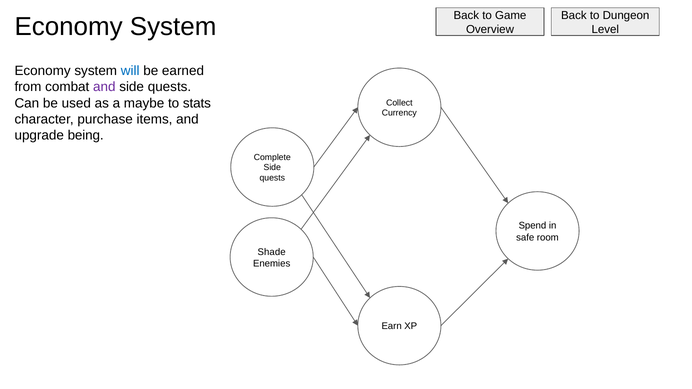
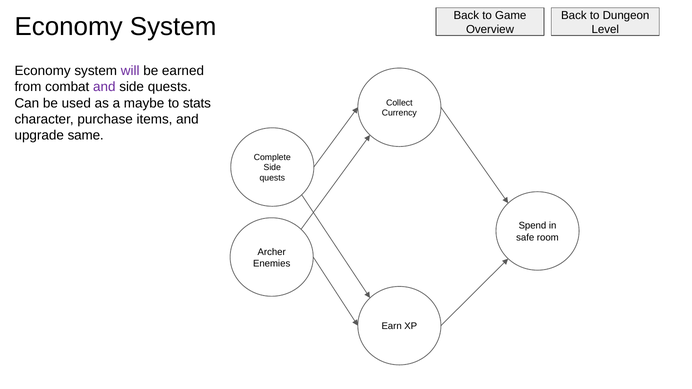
will colour: blue -> purple (130, 71)
being: being -> same (86, 136)
Shade: Shade -> Archer (272, 252)
